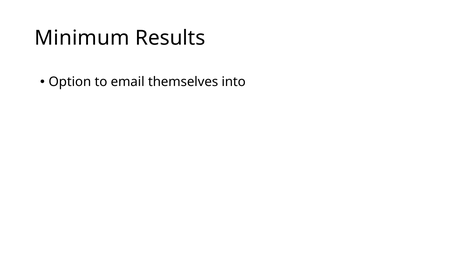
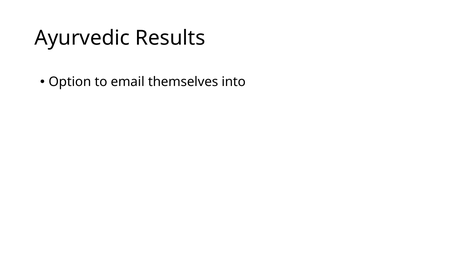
Minimum: Minimum -> Ayurvedic (82, 38)
